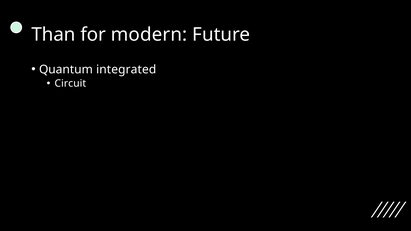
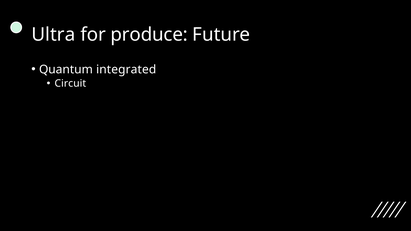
Than: Than -> Ultra (53, 35)
modern: modern -> produce (149, 35)
